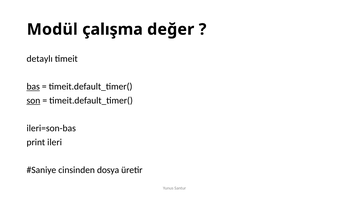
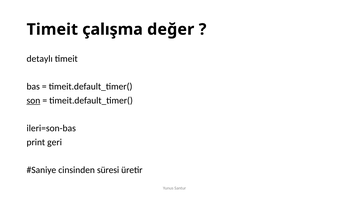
Modül: Modül -> Timeit (52, 29)
bas underline: present -> none (33, 86)
ileri: ileri -> geri (55, 142)
dosya: dosya -> süresi (108, 169)
